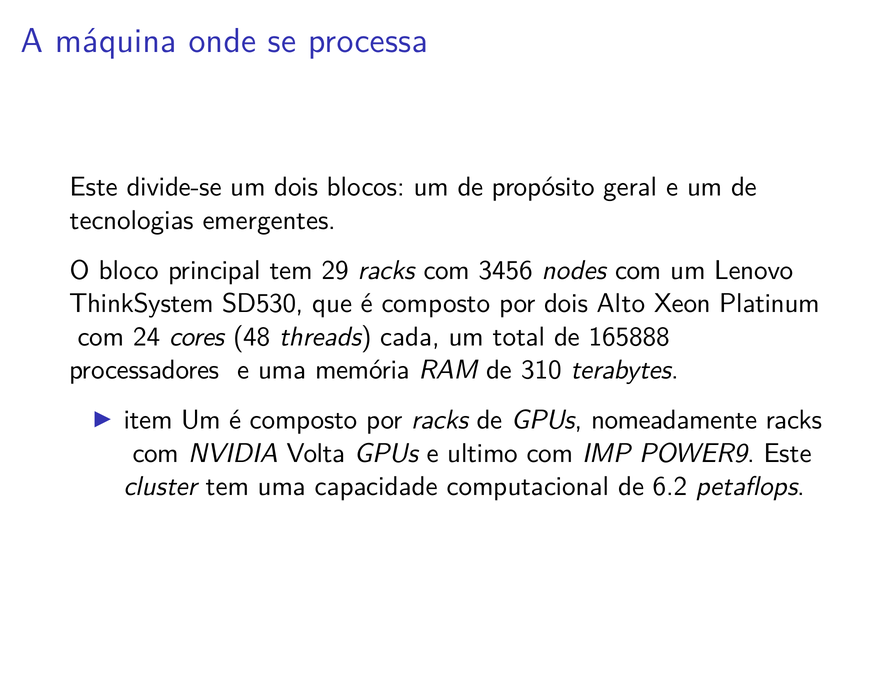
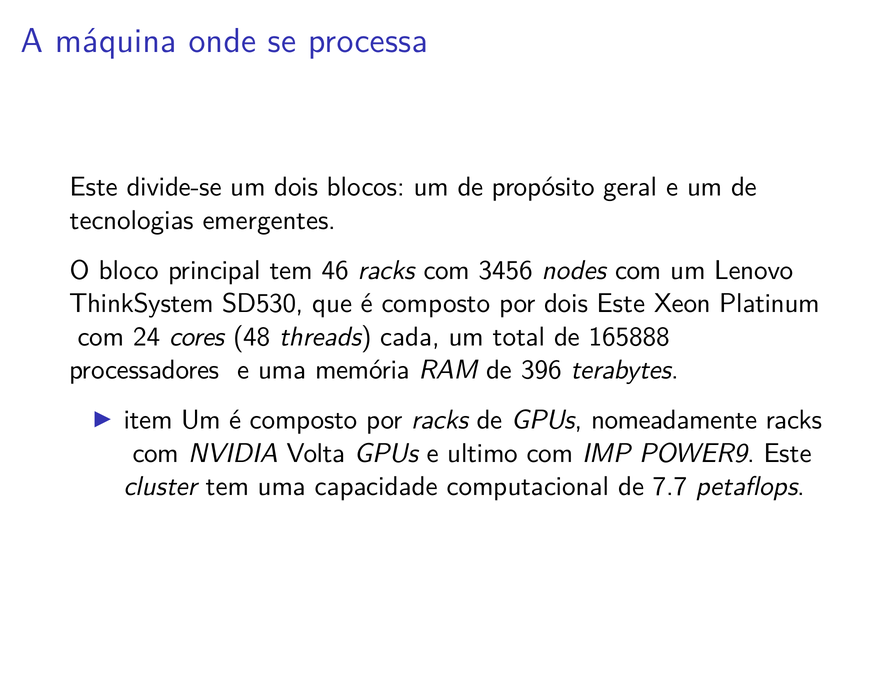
29: 29 -> 46 (335, 270)
dois Alto: Alto -> Este (621, 303)
310: 310 -> 396 (541, 370)
6.2: 6.2 -> 7.7 (670, 486)
